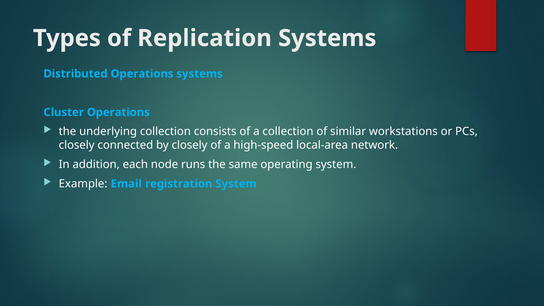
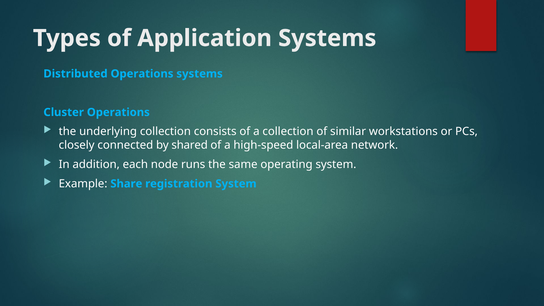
Replication: Replication -> Application (205, 38)
by closely: closely -> shared (190, 145)
Email: Email -> Share (126, 184)
